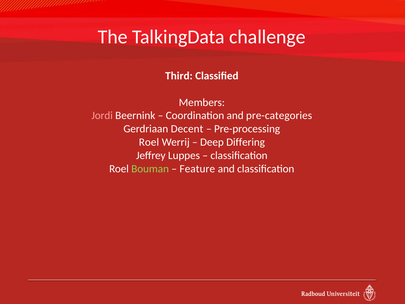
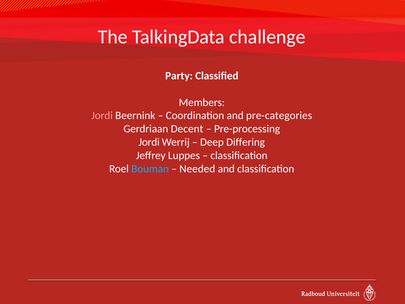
Third: Third -> Party (179, 76)
Roel: Roel -> Jordi (149, 142)
Bouman colour: light green -> light blue (150, 169)
Feature: Feature -> Needed (197, 169)
